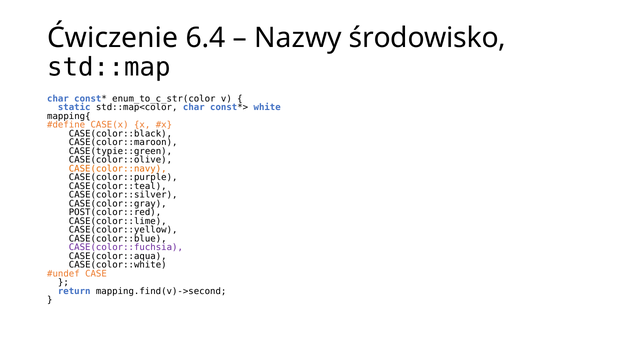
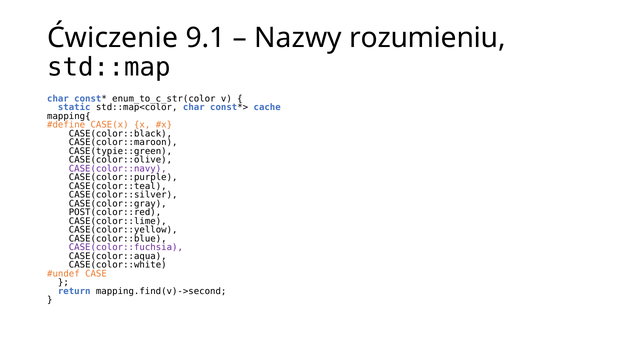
6.4: 6.4 -> 9.1 (206, 38)
środowisko: środowisko -> rozumieniu (427, 38)
white: white -> cache (267, 108)
CASE(color::navy colour: orange -> purple (118, 169)
